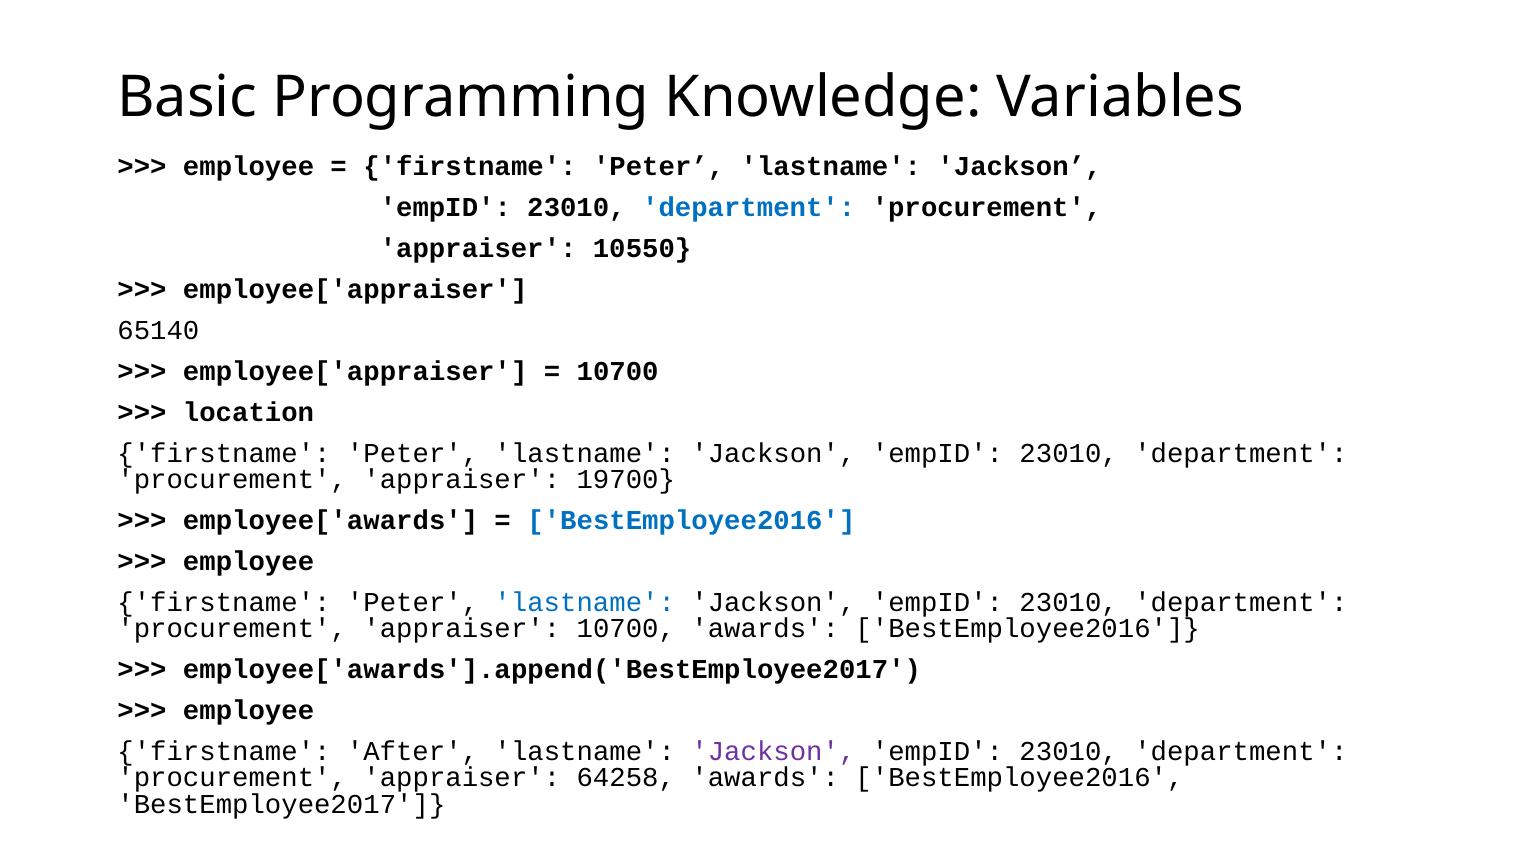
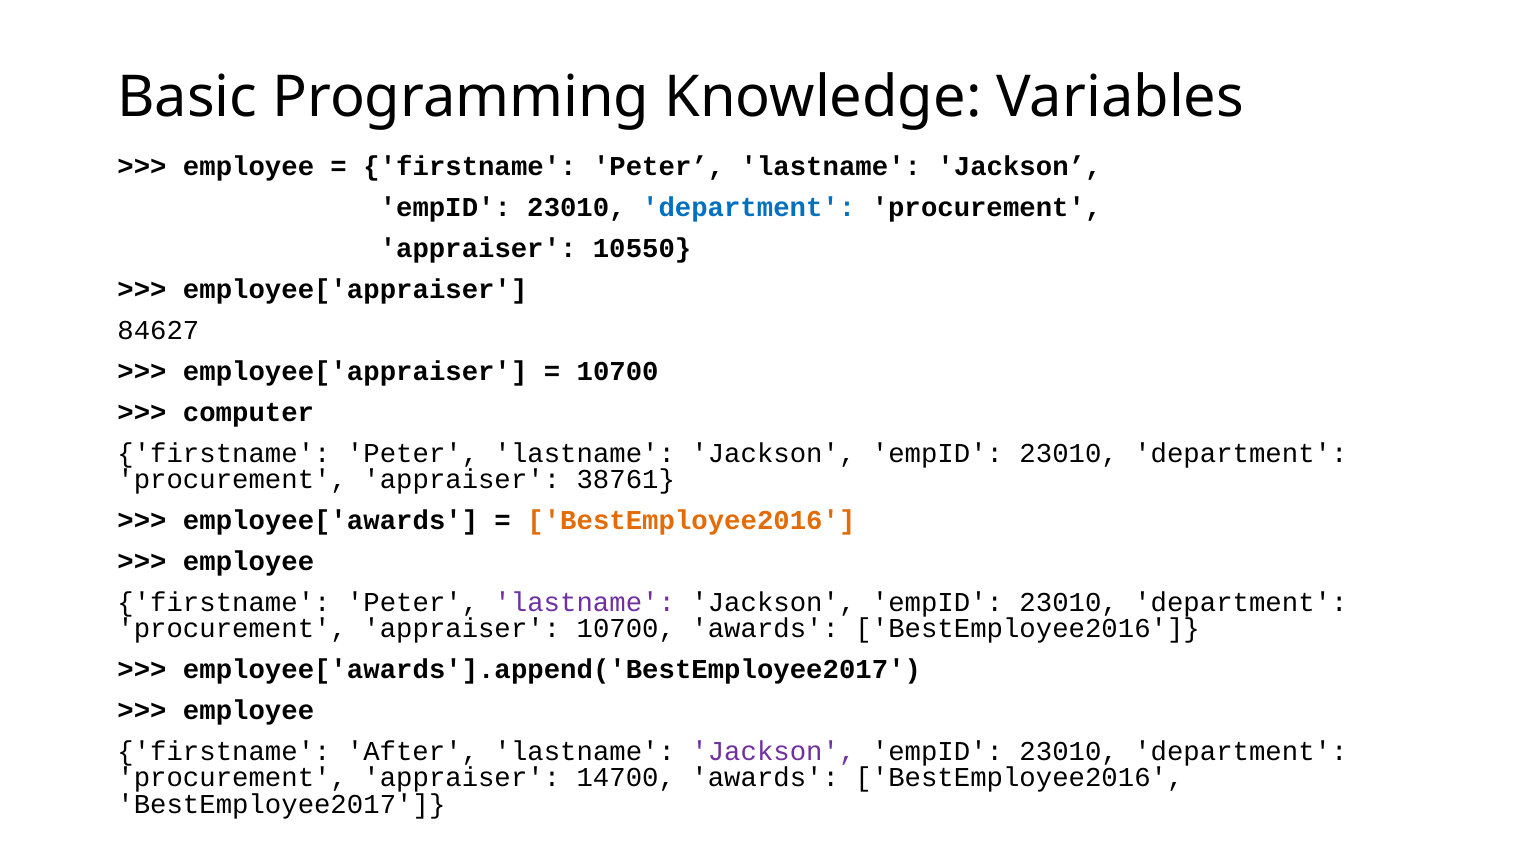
65140: 65140 -> 84627 (158, 330)
location: location -> computer (248, 412)
19700: 19700 -> 38761 (626, 480)
BestEmployee2016 colour: blue -> orange (691, 521)
lastname colour: blue -> purple (585, 602)
64258: 64258 -> 14700 (626, 778)
